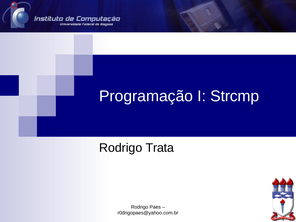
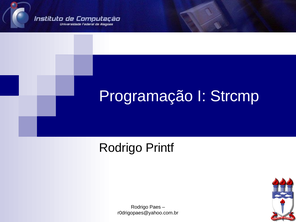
Trata: Trata -> Printf (160, 148)
